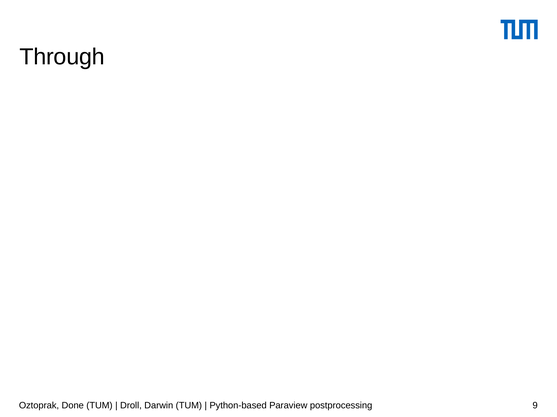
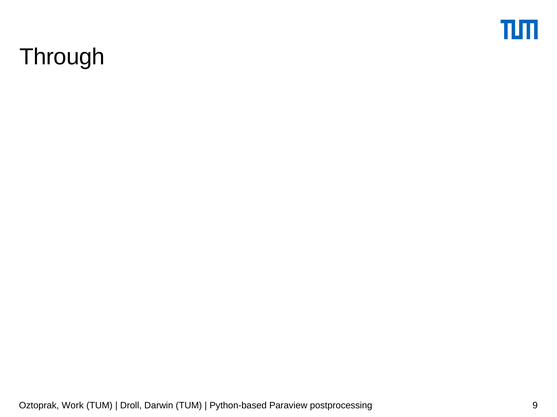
Done: Done -> Work (73, 406)
